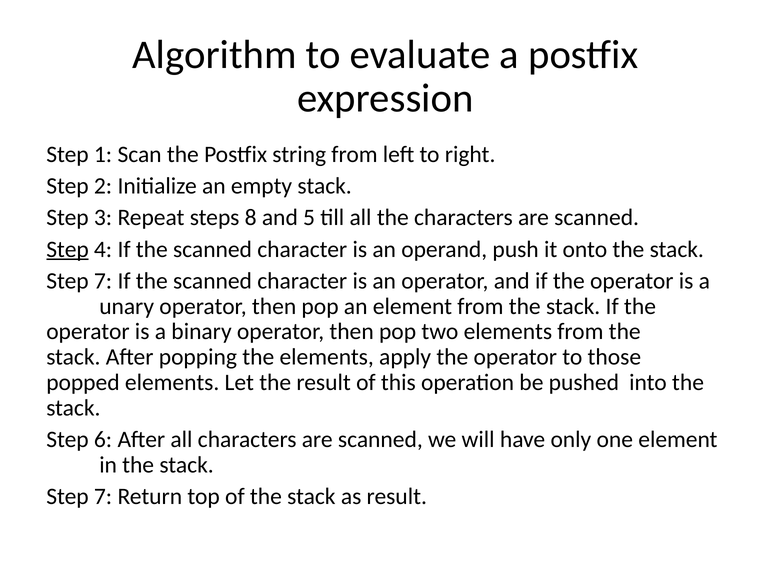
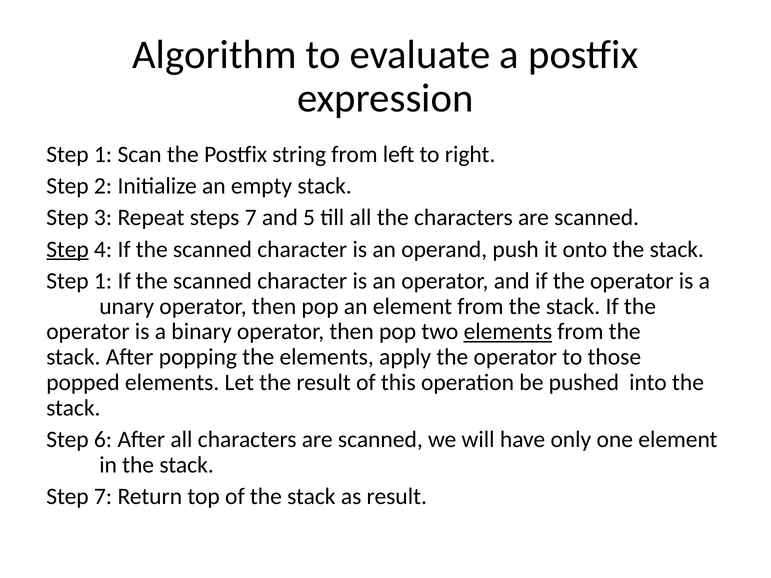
steps 8: 8 -> 7 (251, 218)
7: 7 -> 1 (103, 281)
elements underline: none -> present (508, 332)
